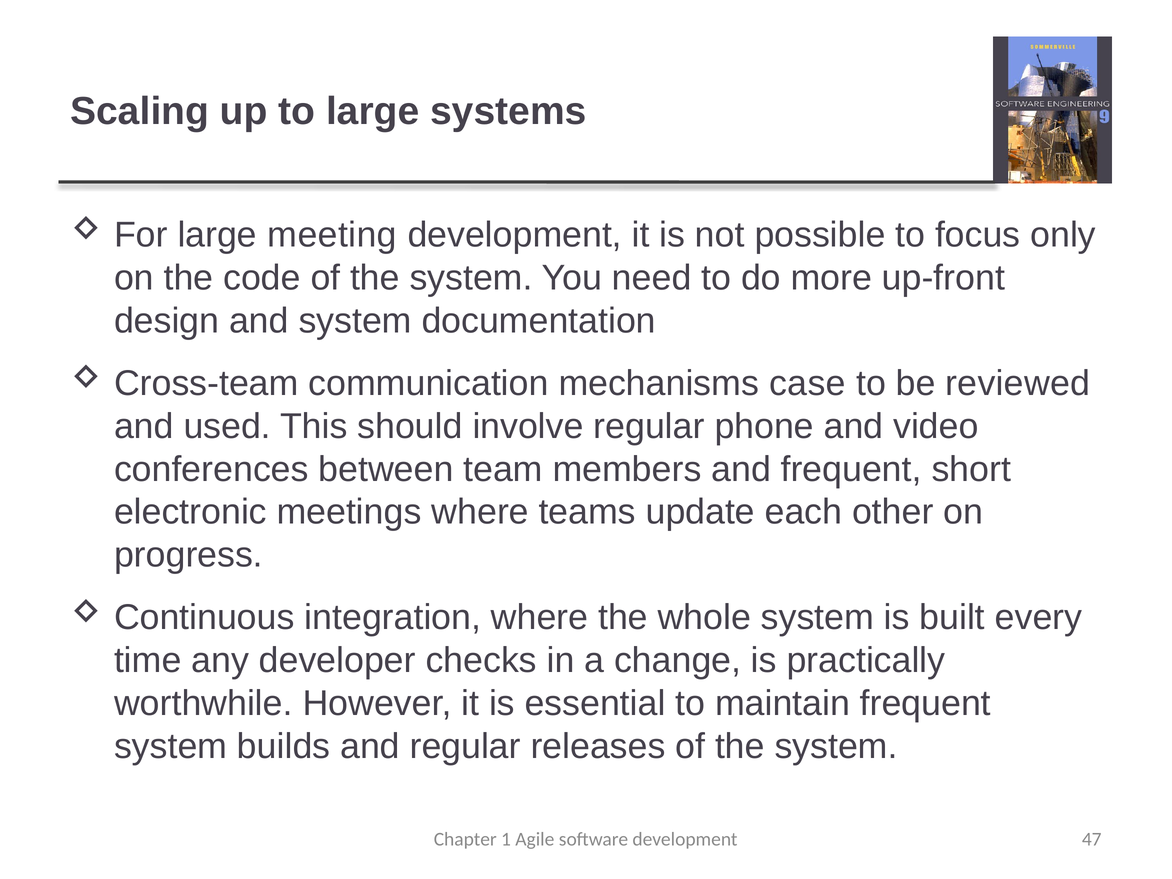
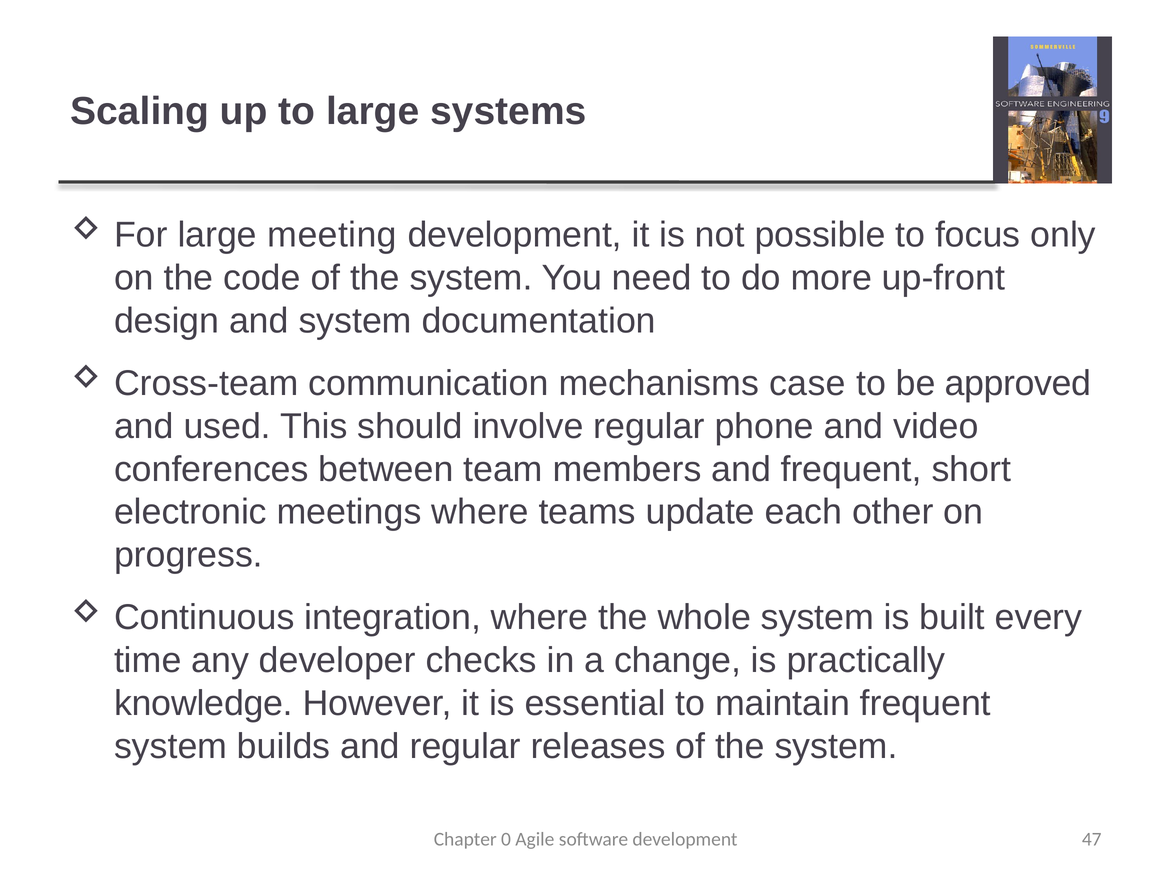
reviewed: reviewed -> approved (1018, 383)
worthwhile: worthwhile -> knowledge (204, 704)
1: 1 -> 0 (506, 839)
